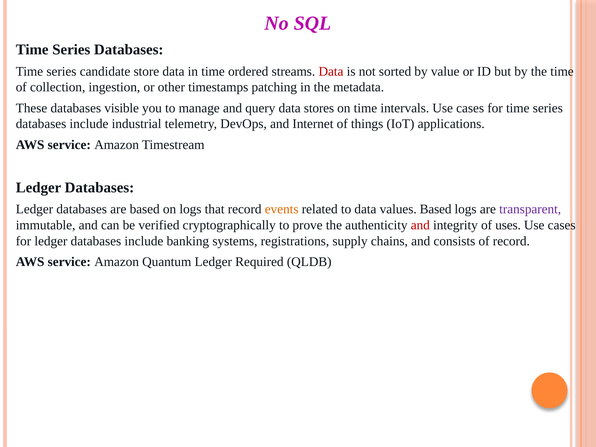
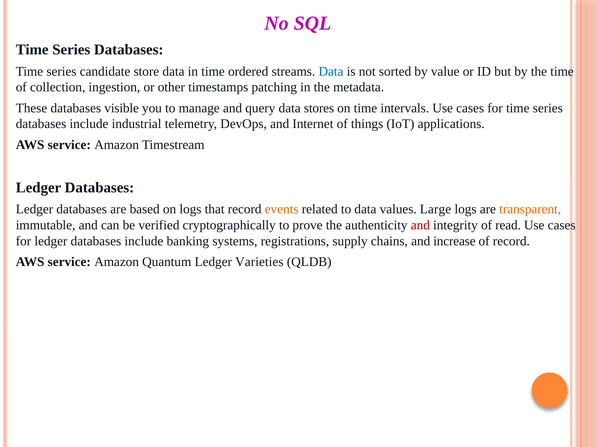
Data colour: red -> blue (331, 71)
values Based: Based -> Large (435, 209)
transparent colour: purple -> orange (530, 209)
uses: uses -> read (508, 225)
consists: consists -> increase (454, 241)
Required: Required -> Varieties (259, 262)
